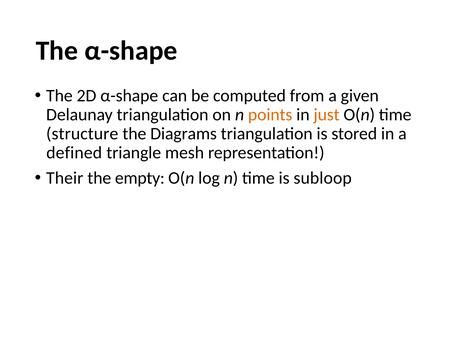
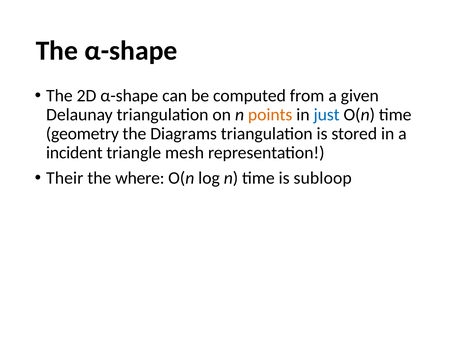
just colour: orange -> blue (327, 115)
structure: structure -> geometry (82, 134)
defined: defined -> incident (74, 153)
empty: empty -> where (140, 178)
